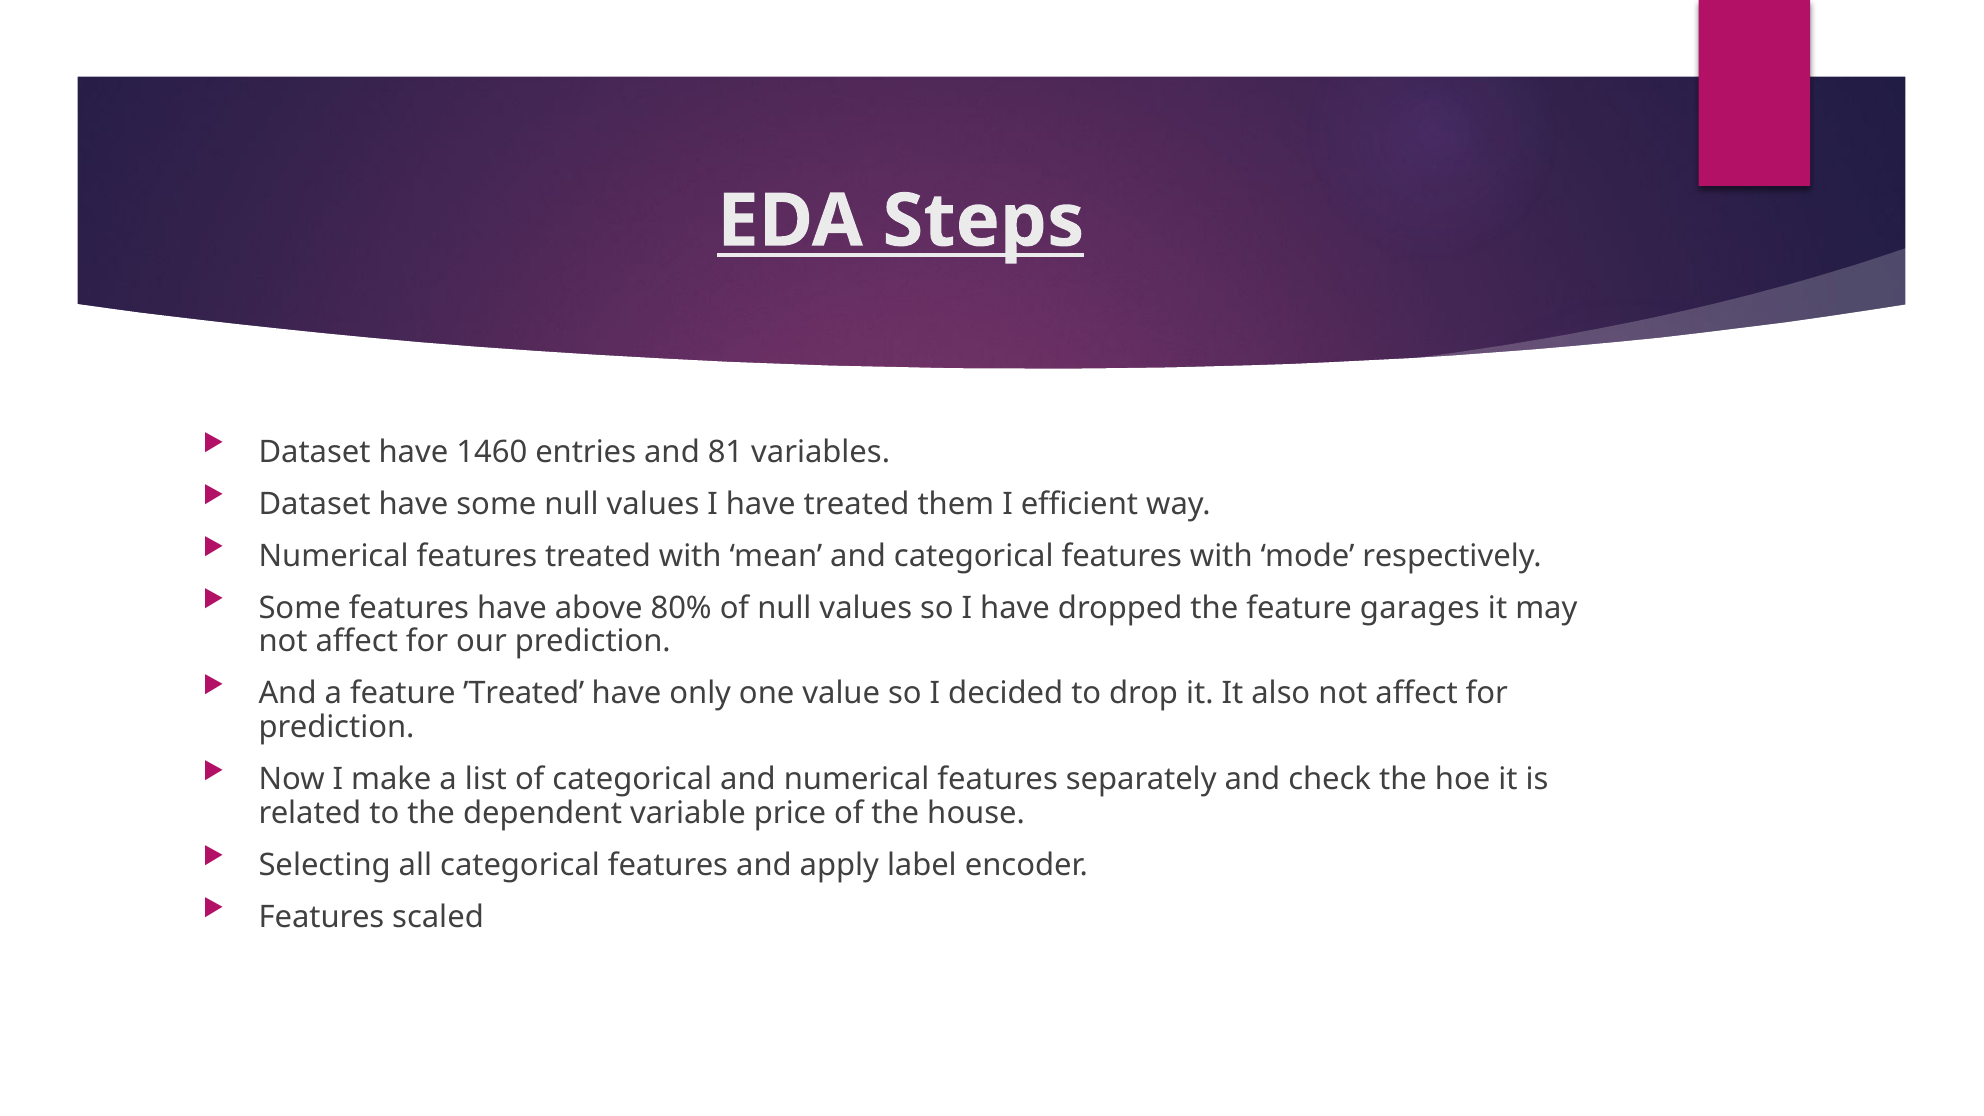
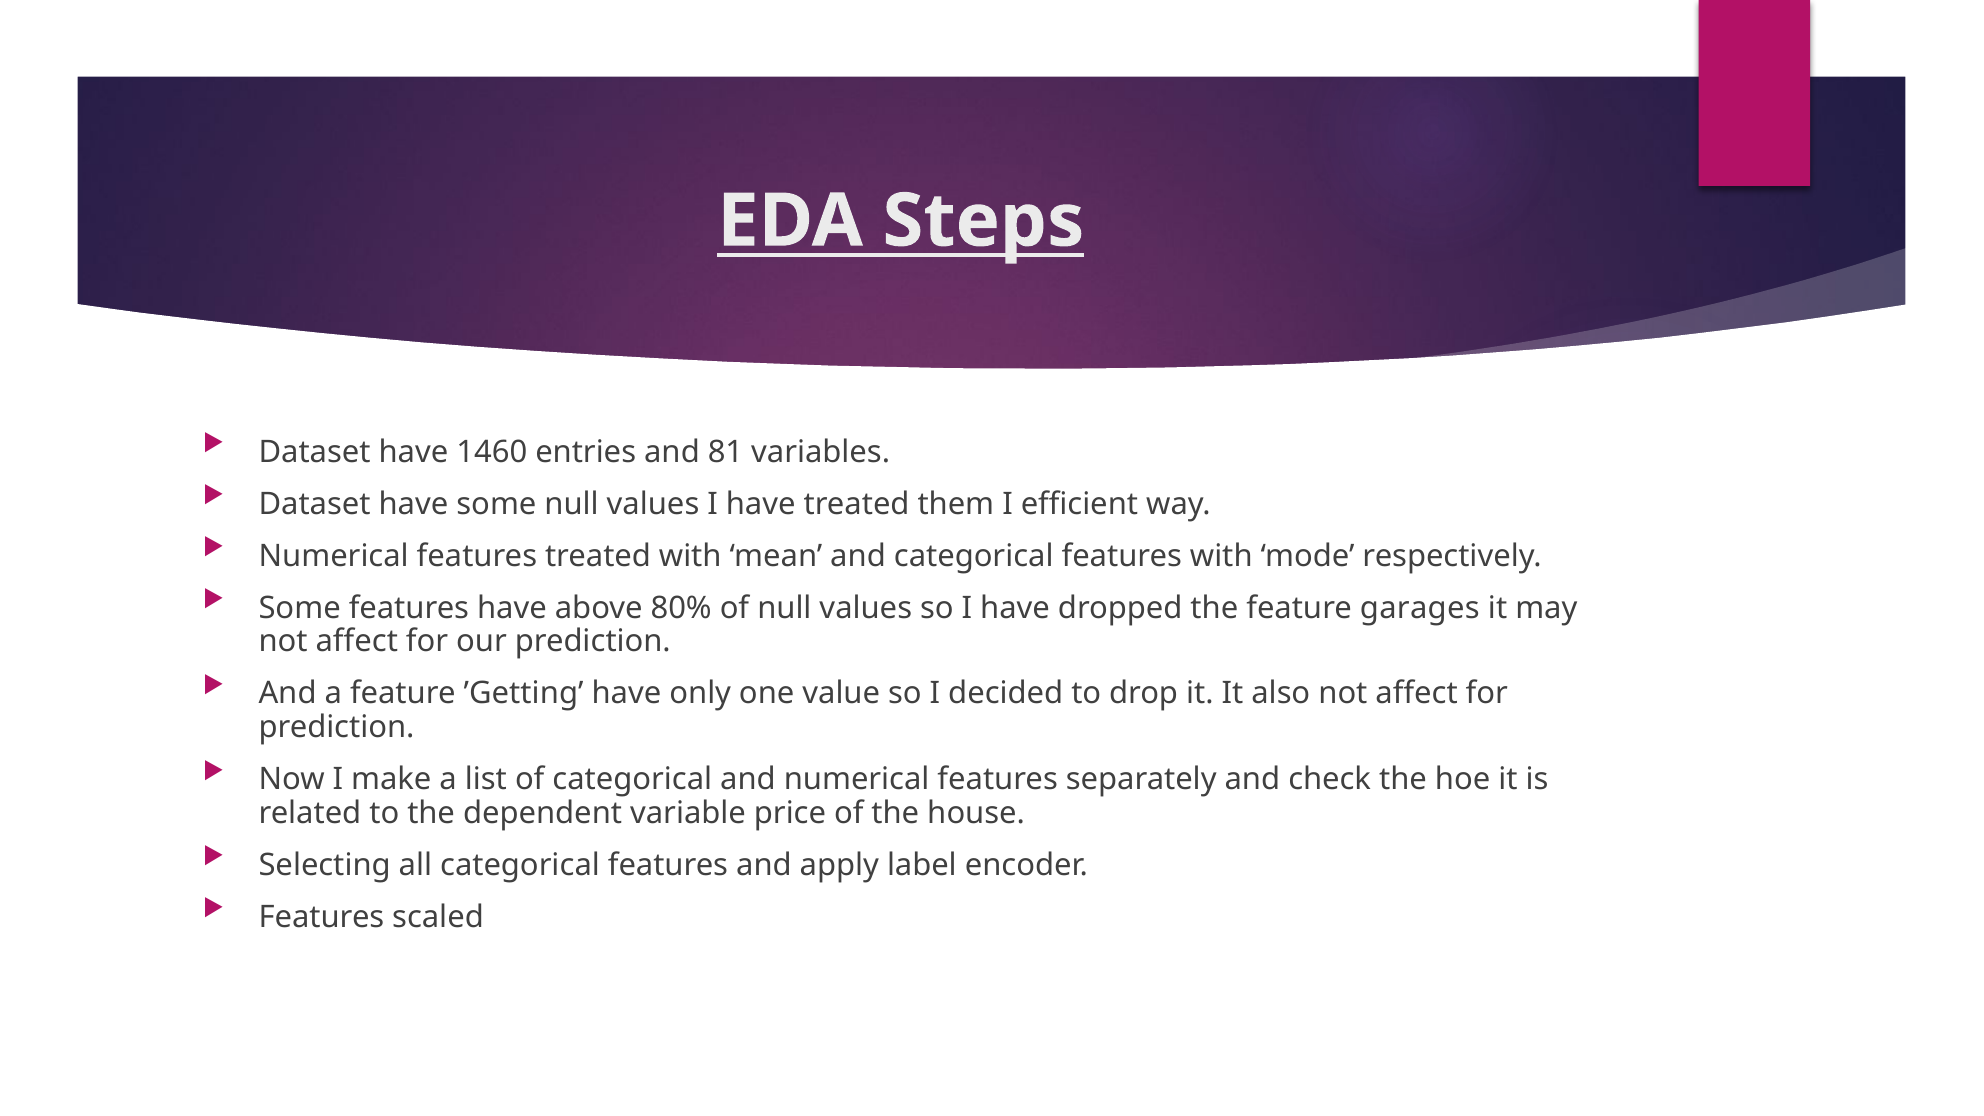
’Treated: ’Treated -> ’Getting (524, 694)
